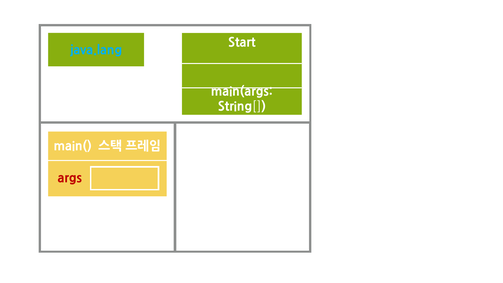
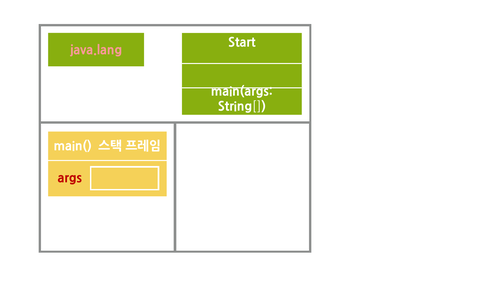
java.lang colour: light blue -> pink (96, 50)
